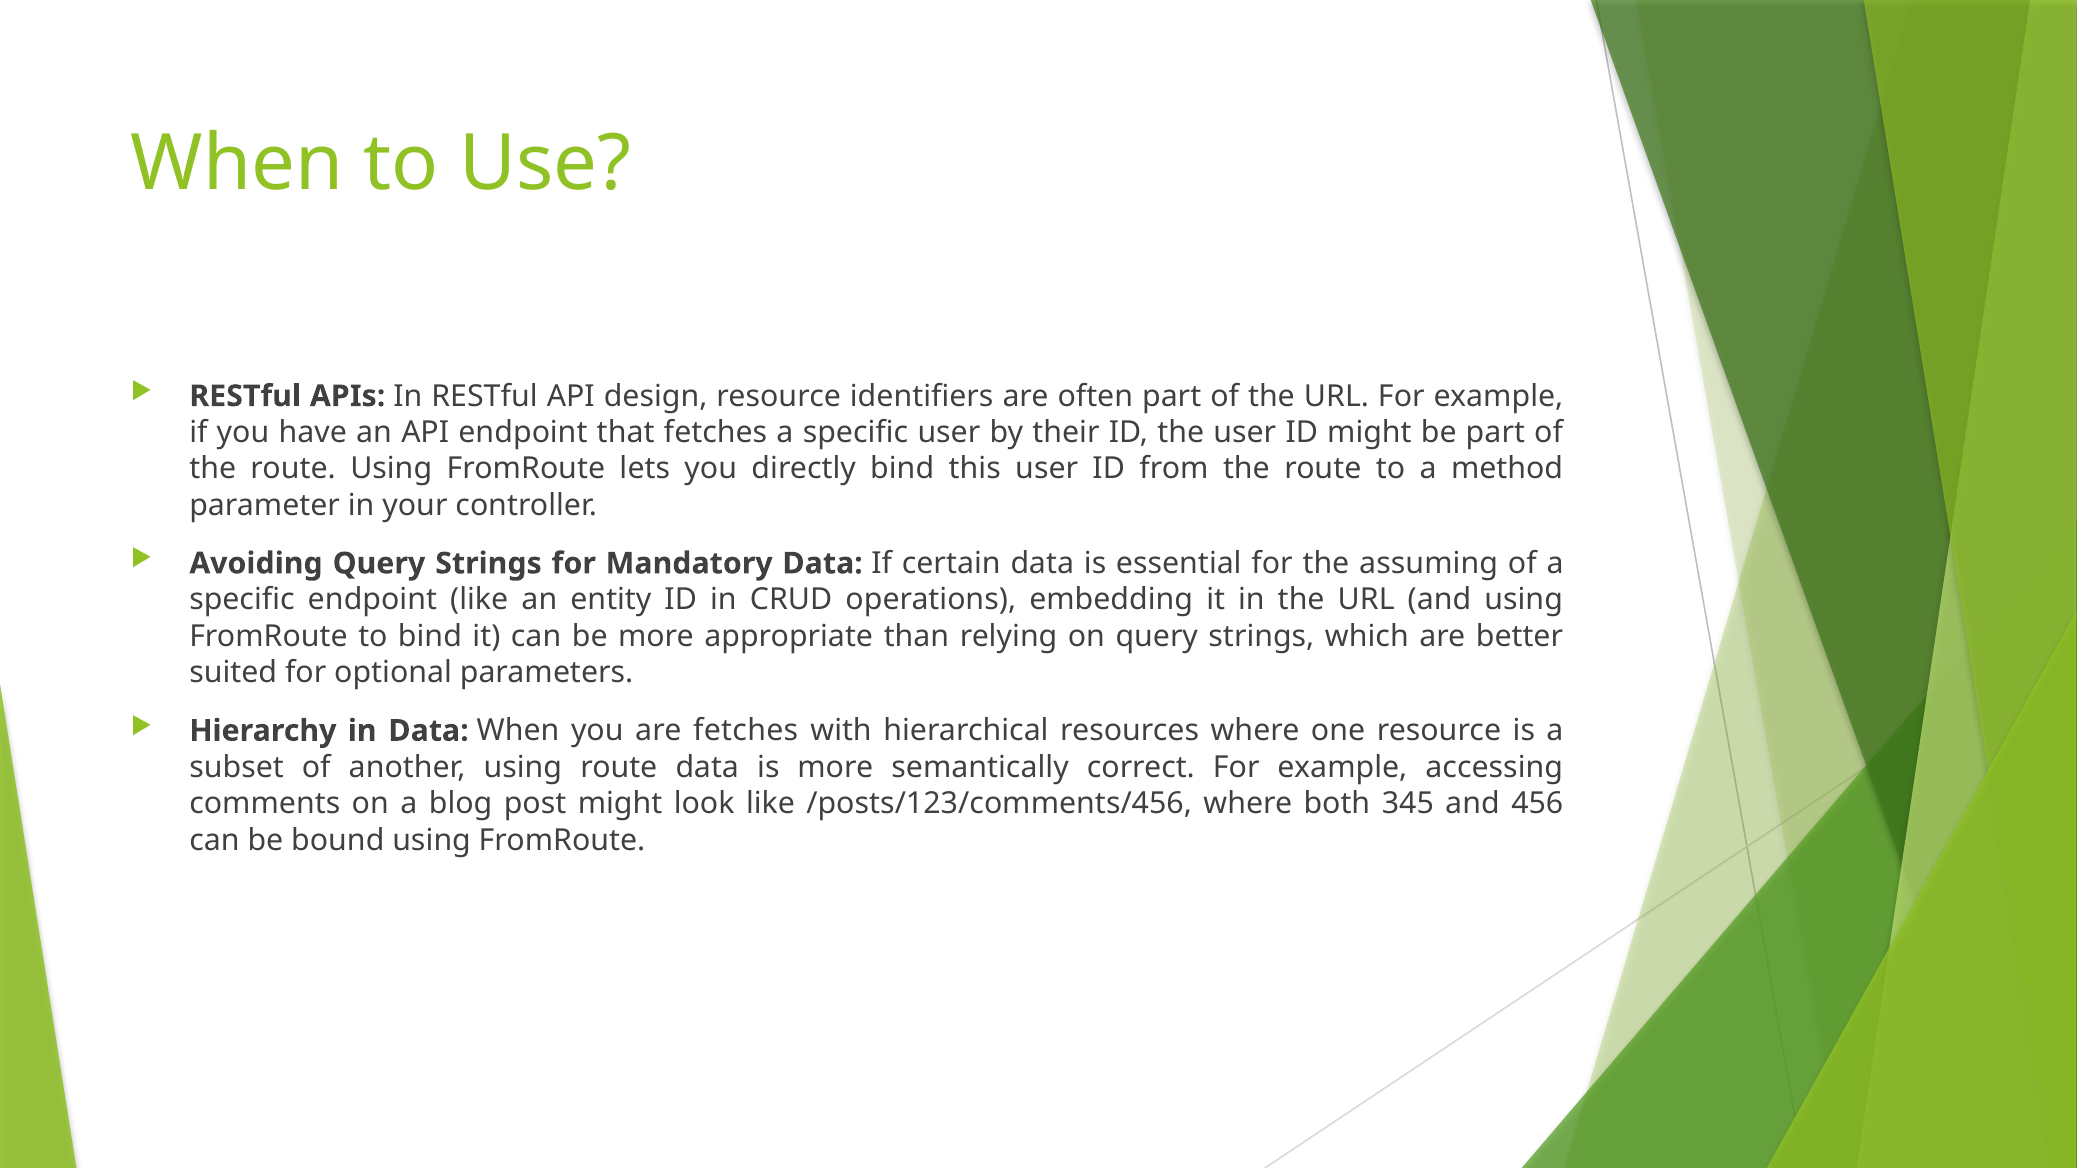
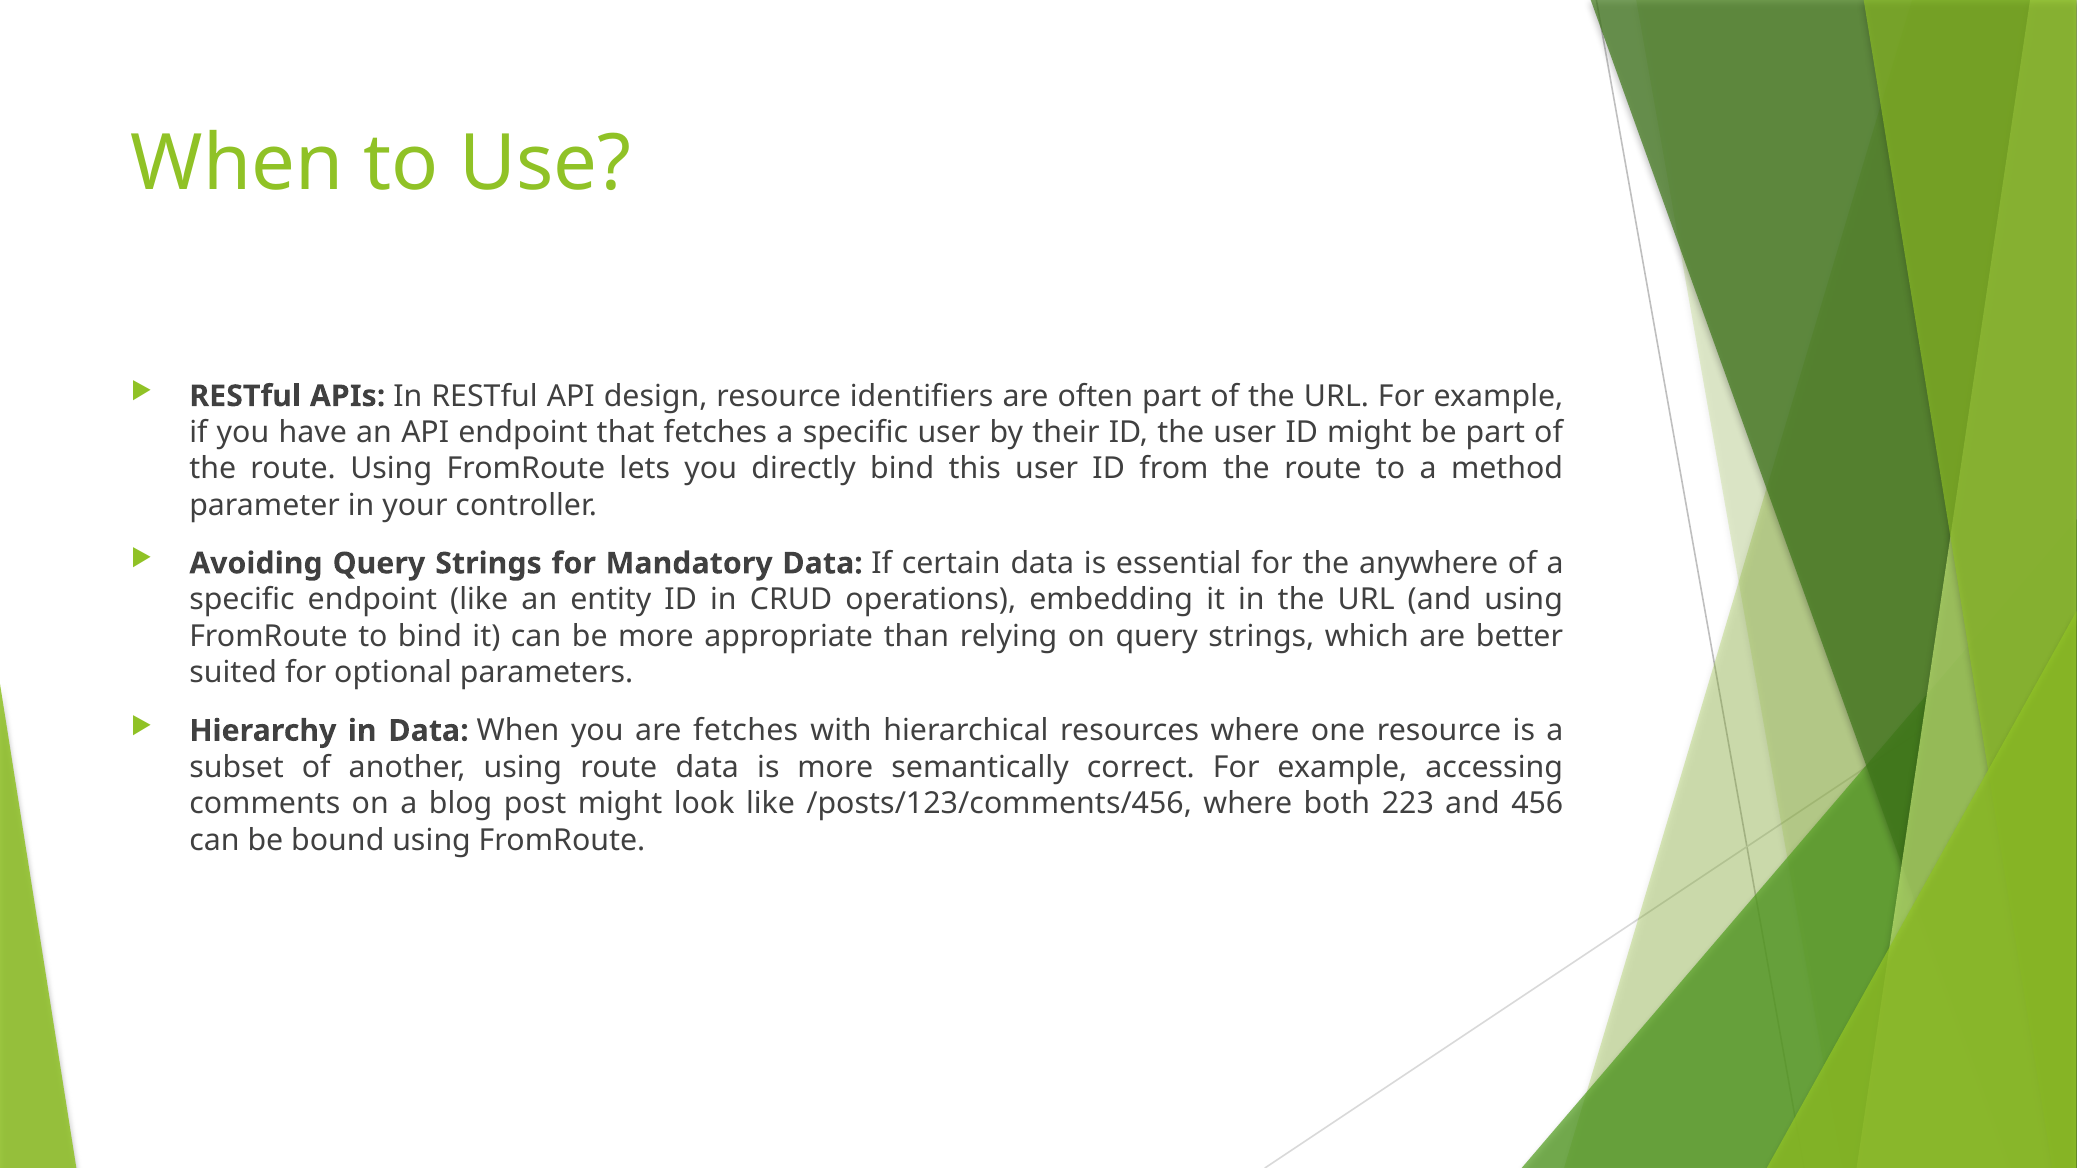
assuming: assuming -> anywhere (1429, 564)
345: 345 -> 223 (1408, 804)
